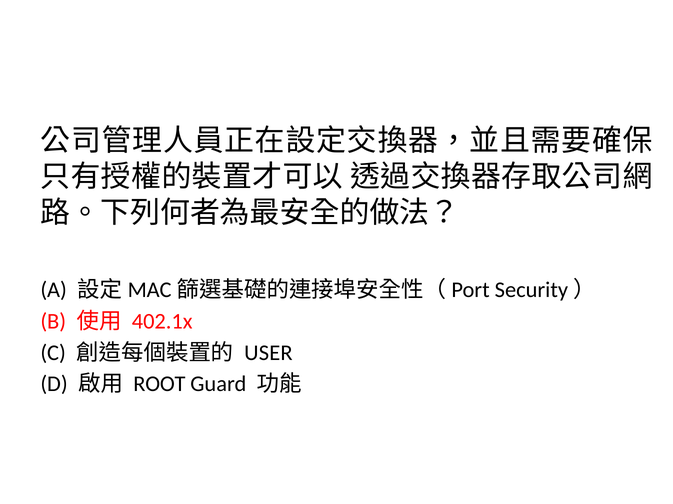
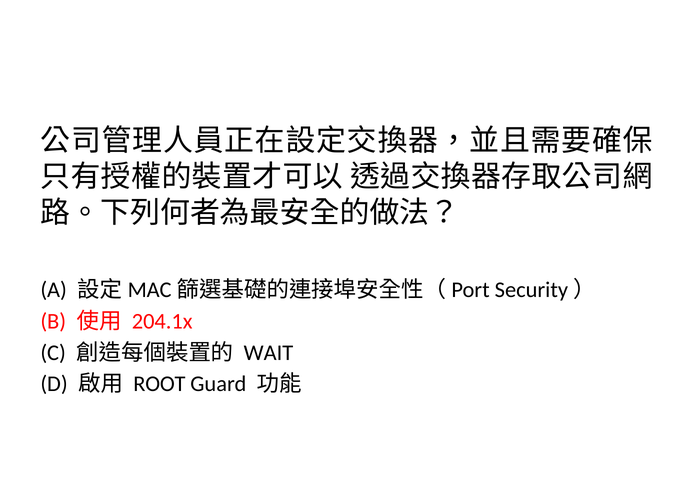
402.1x: 402.1x -> 204.1x (162, 322)
USER: USER -> WAIT (269, 353)
